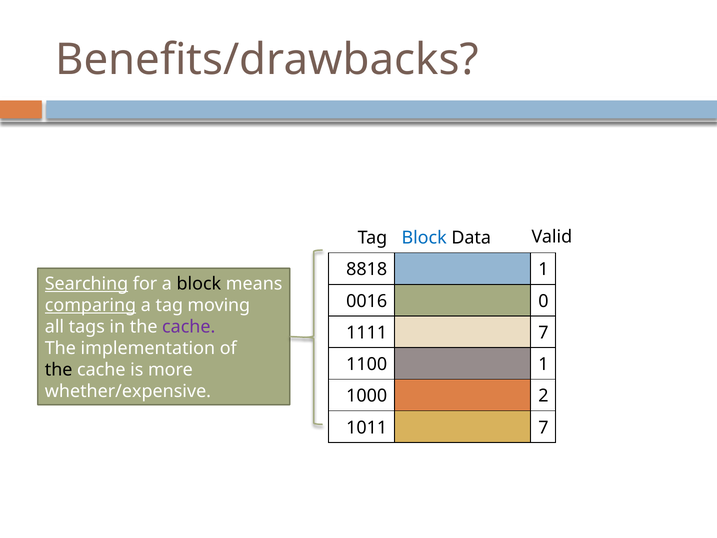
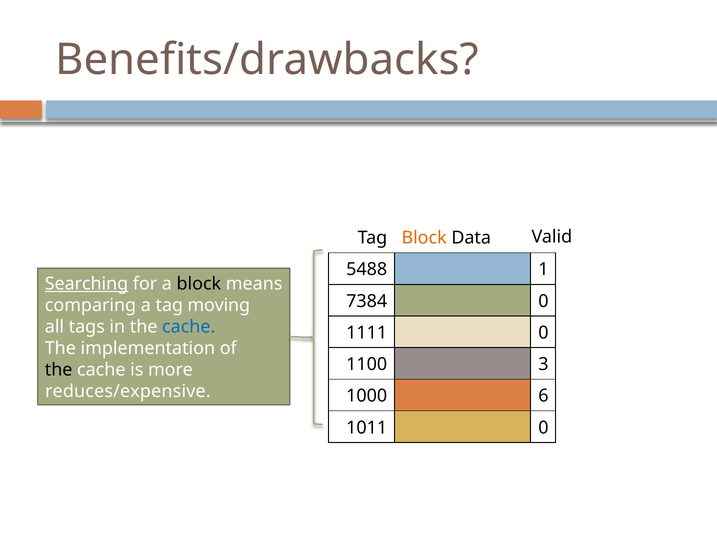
Block colour: blue -> orange (424, 238)
8818: 8818 -> 5488 (367, 269)
0016: 0016 -> 7384 (367, 301)
comparing underline: present -> none (90, 305)
cache colour: purple -> blue (189, 327)
1111 7: 7 -> 0 (543, 333)
1100 1: 1 -> 3 (543, 364)
whether/expensive: whether/expensive -> reduces/expensive (128, 391)
2: 2 -> 6 (543, 396)
1011 7: 7 -> 0 (543, 427)
